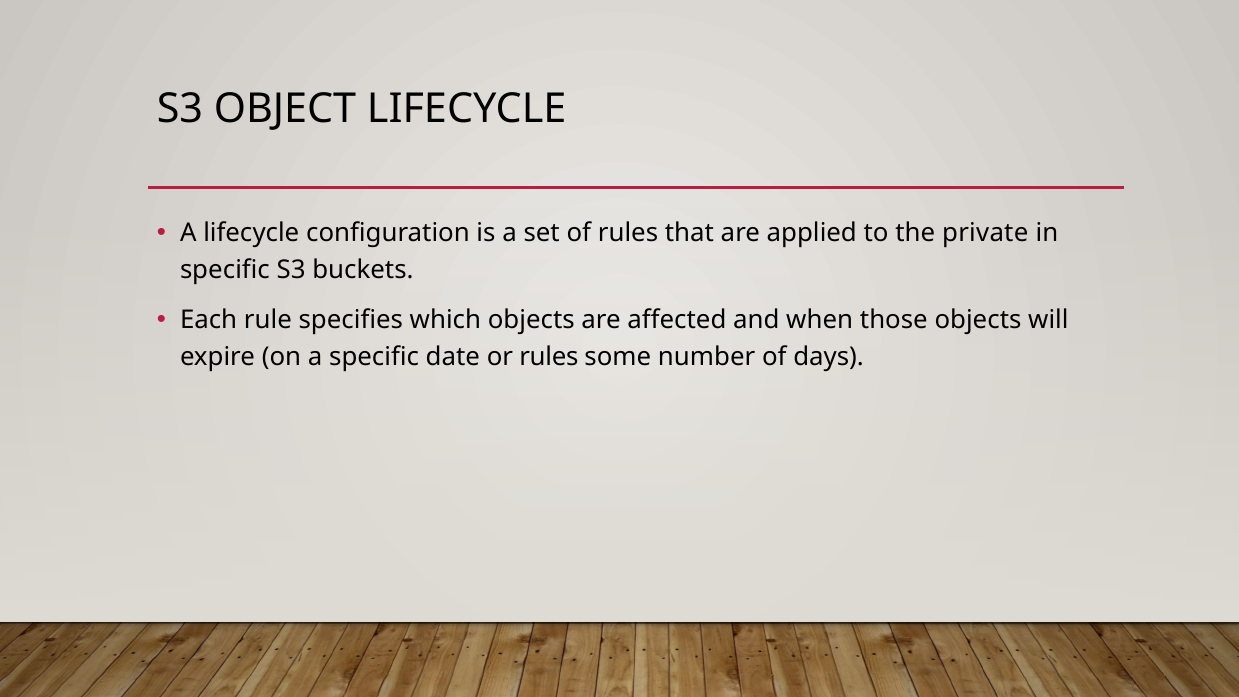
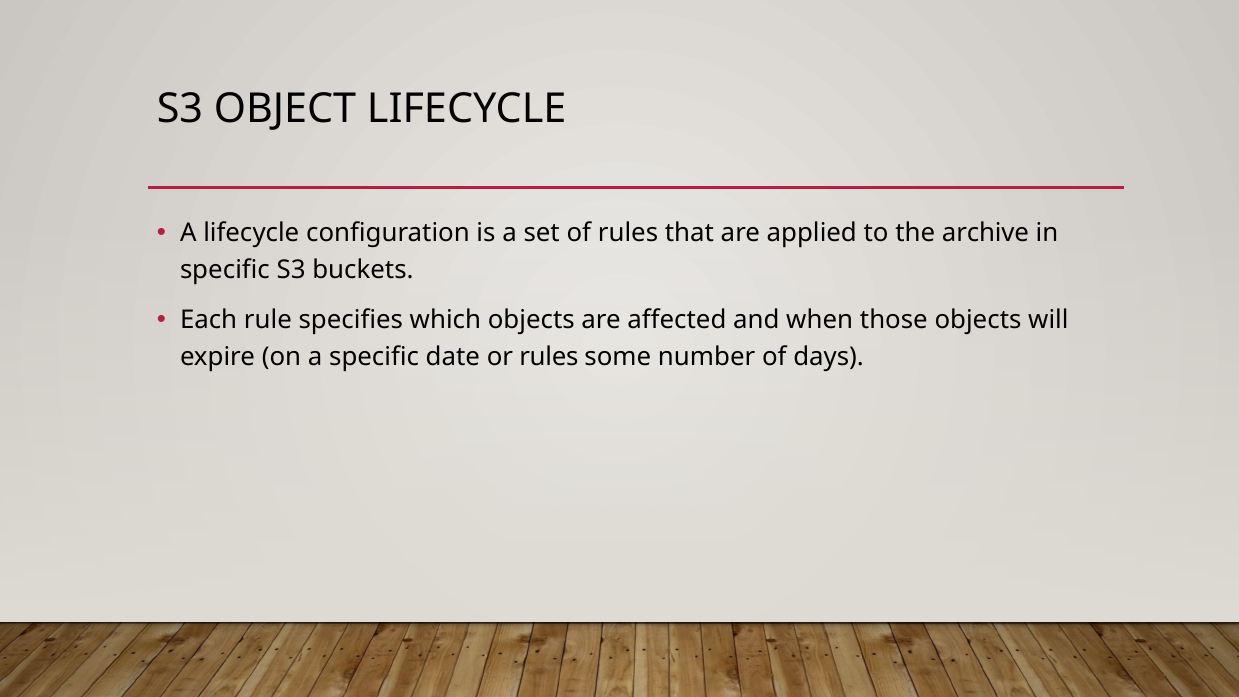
private: private -> archive (985, 233)
